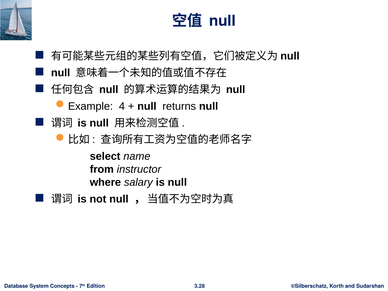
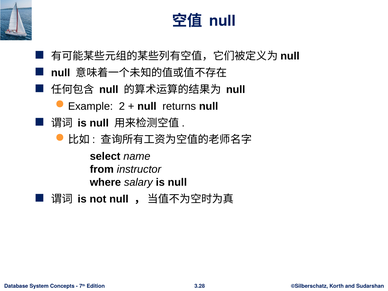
4: 4 -> 2 (122, 106)
